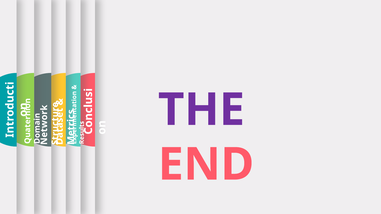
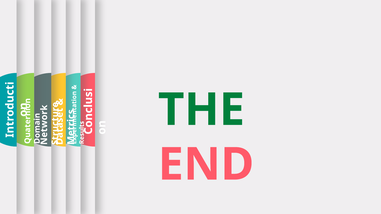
THE colour: purple -> green (201, 110)
